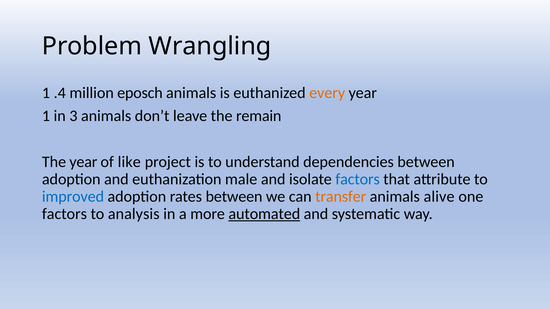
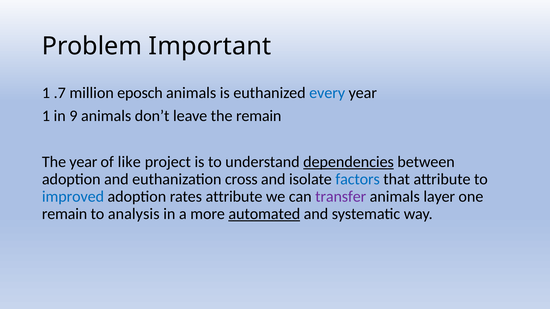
Wrangling: Wrangling -> Important (210, 46)
.4: .4 -> .7 (60, 93)
every colour: orange -> blue (327, 93)
3: 3 -> 9 (73, 116)
dependencies underline: none -> present (349, 162)
male: male -> cross (241, 179)
rates between: between -> attribute (234, 197)
transfer colour: orange -> purple (341, 197)
alive: alive -> layer (439, 197)
factors: factors -> remain (65, 214)
